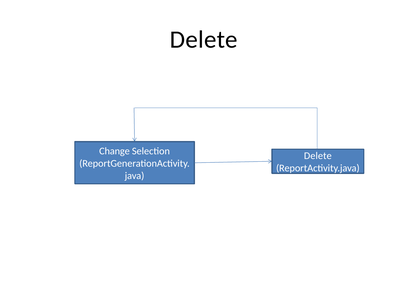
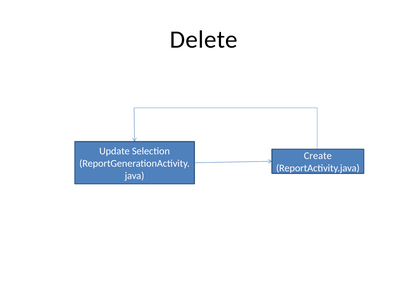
Change: Change -> Update (114, 151)
Delete: Delete -> Create (318, 156)
